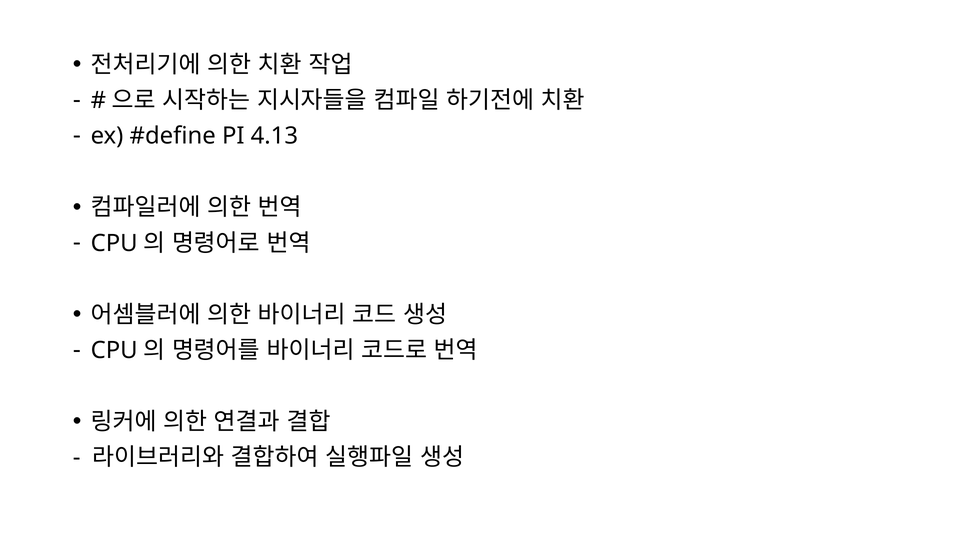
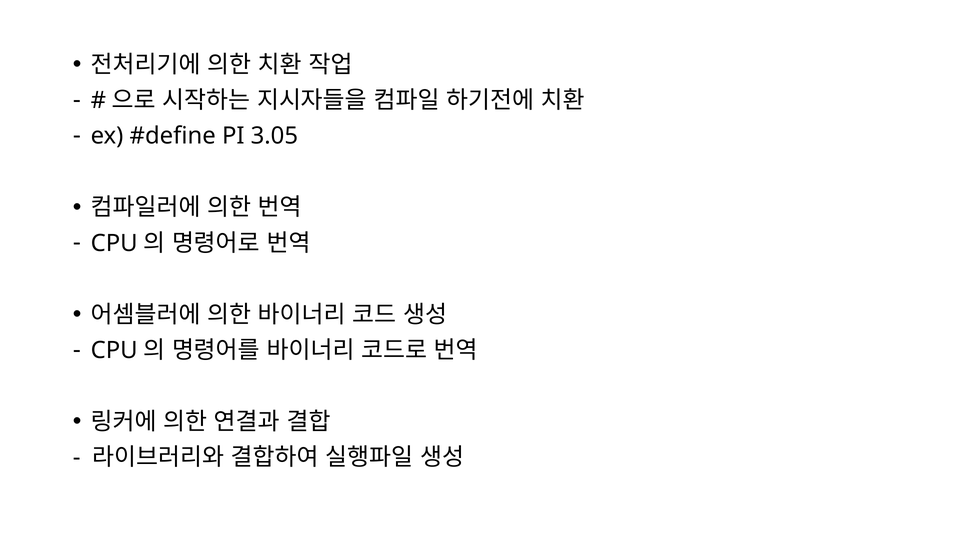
4.13: 4.13 -> 3.05 (274, 136)
